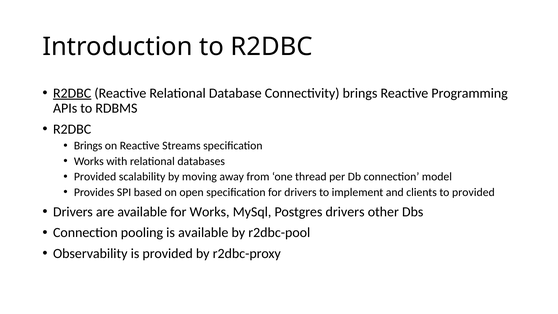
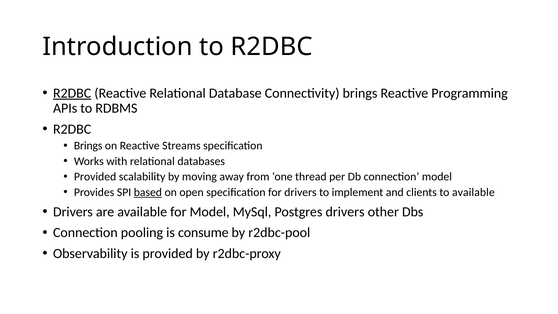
based underline: none -> present (148, 192)
to provided: provided -> available (473, 192)
for Works: Works -> Model (210, 212)
is available: available -> consume (203, 233)
